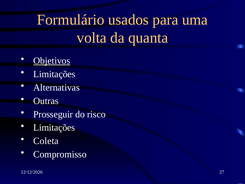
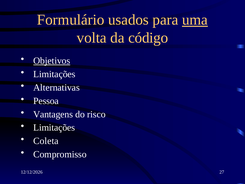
uma underline: none -> present (195, 20)
quanta: quanta -> código (148, 38)
Outras: Outras -> Pessoa (46, 101)
Prosseguir: Prosseguir -> Vantagens (53, 114)
